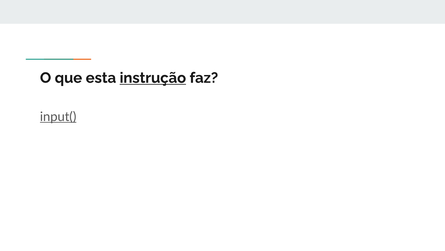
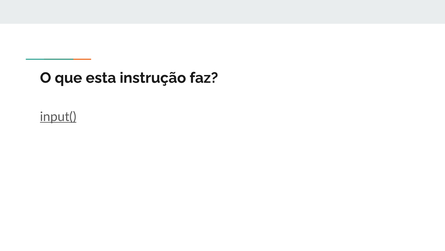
instrução underline: present -> none (153, 78)
